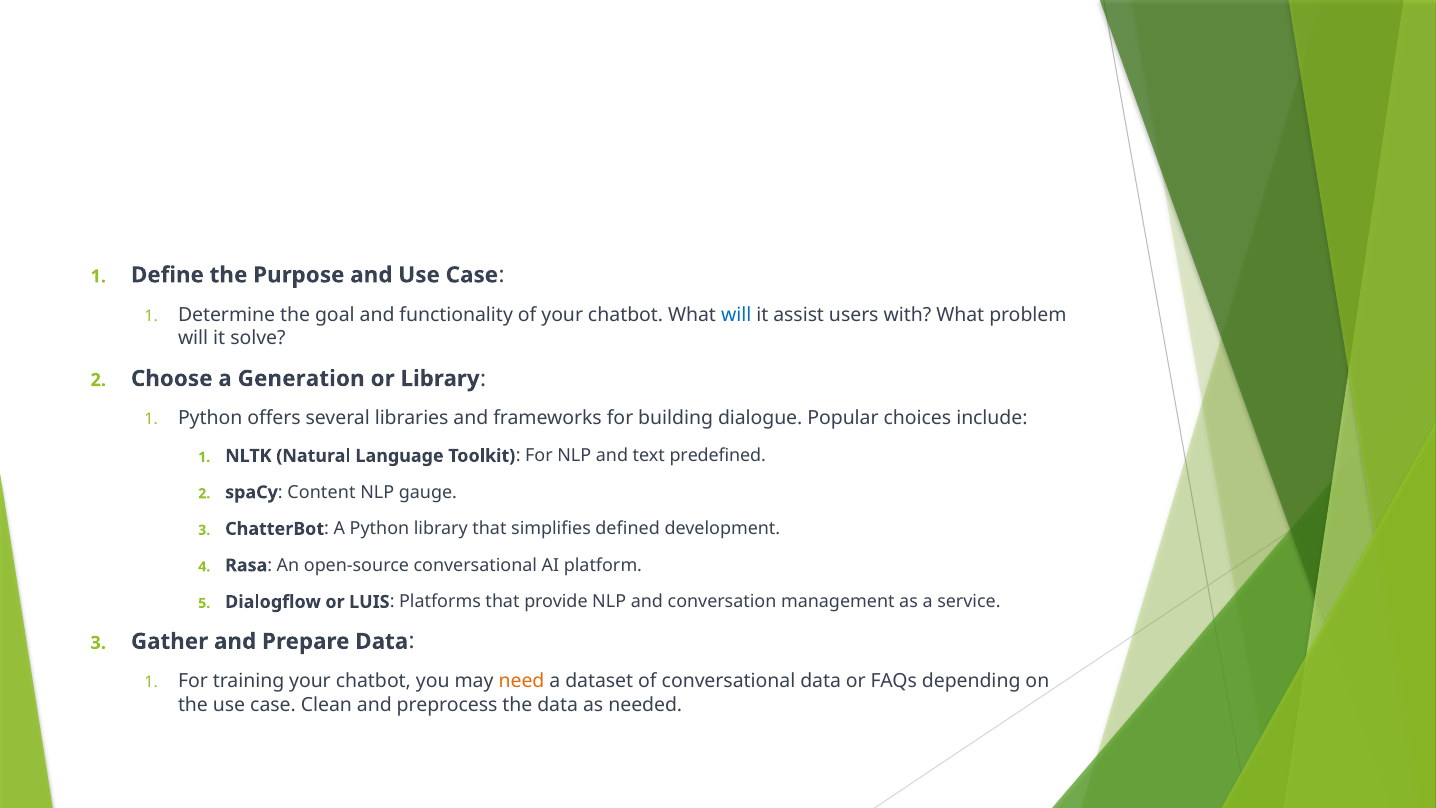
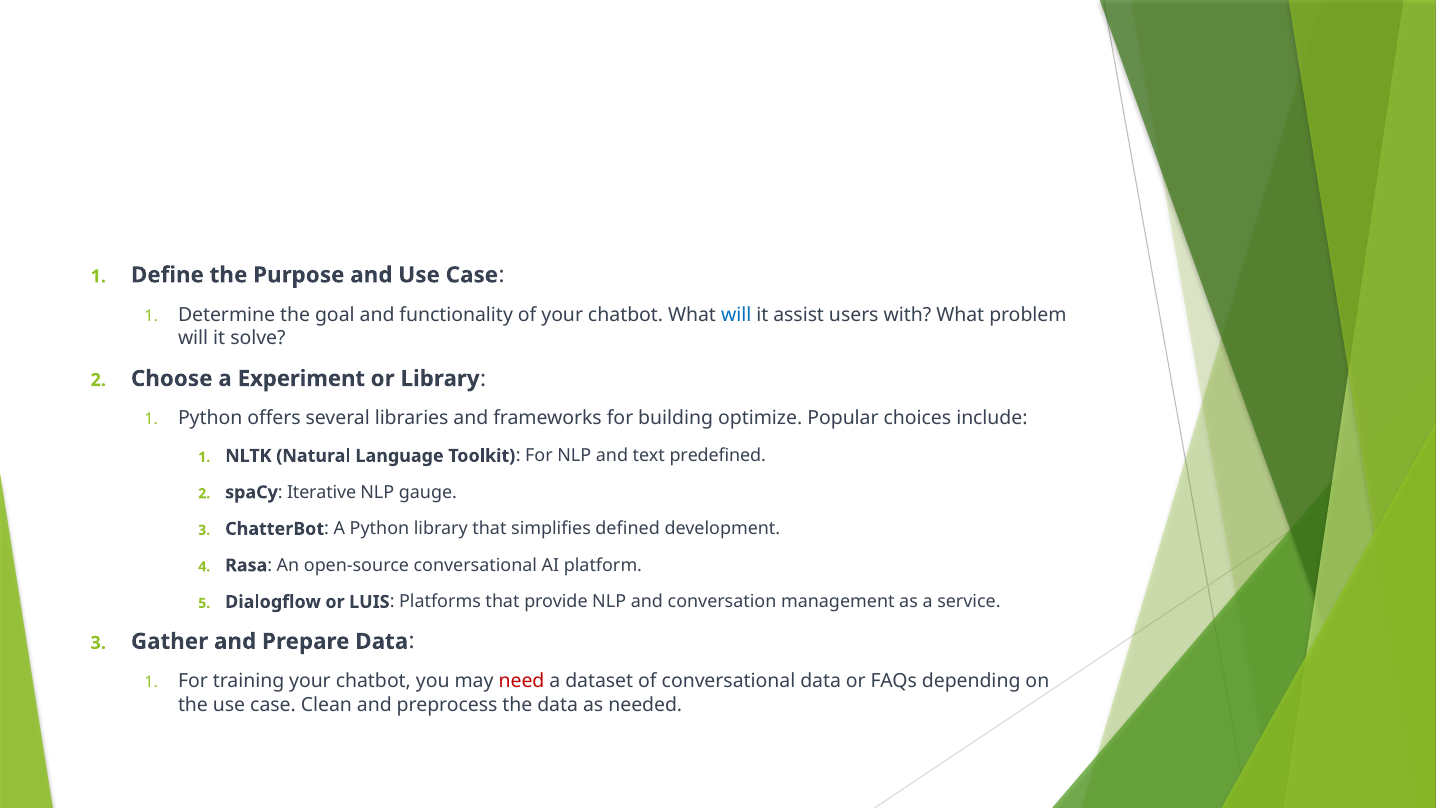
Generation: Generation -> Experiment (301, 378)
dialogue: dialogue -> optimize (760, 418)
Content: Content -> Iterative (322, 492)
need colour: orange -> red (521, 681)
